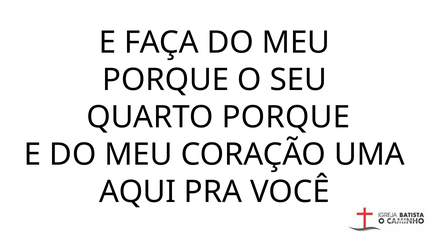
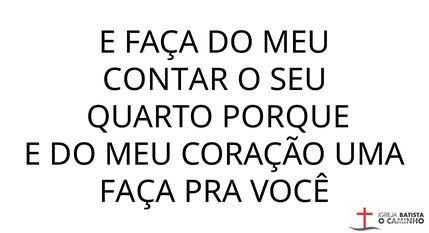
PORQUE: PORQUE -> CONTAR (166, 80)
AQUI: AQUI -> FAÇA (137, 192)
